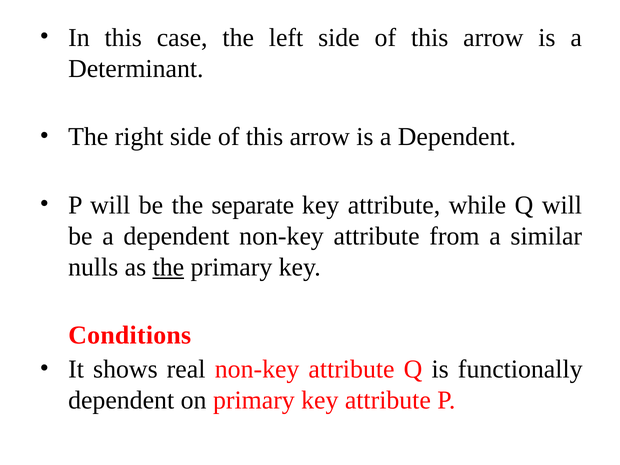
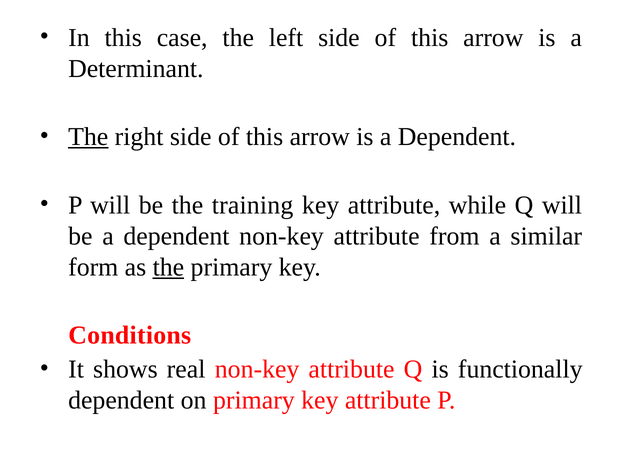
The underline: none -> present (88, 137)
separate: separate -> training (253, 205)
nulls: nulls -> form (93, 267)
